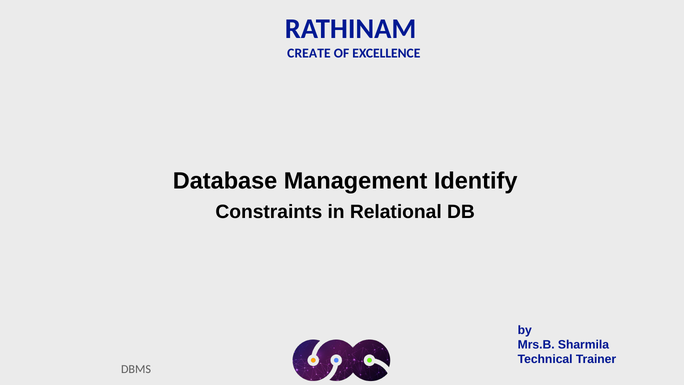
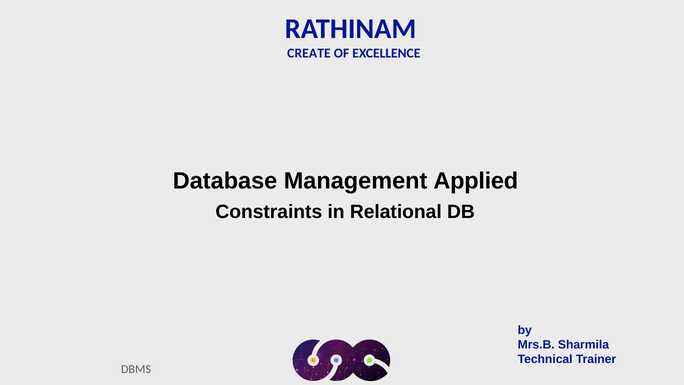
Identify: Identify -> Applied (476, 181)
